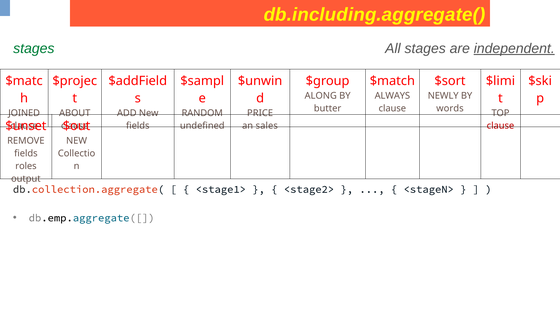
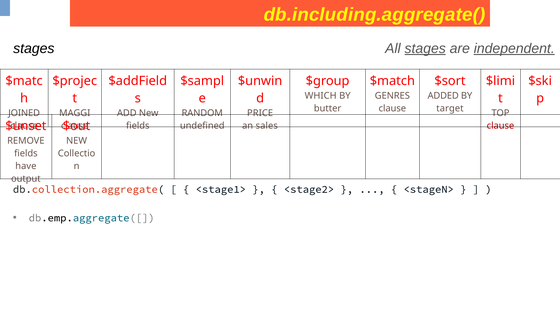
stages colour: green -> black (34, 49)
stages underline: none -> present (425, 48)
ALONG: ALONG -> WHICH (321, 96)
ALWAYS: ALWAYS -> GENRES (392, 96)
NEWLY: NEWLY -> ADDED (443, 96)
words: words -> target (450, 108)
ABOUT: ABOUT -> MAGGI (75, 113)
roles: roles -> have (26, 166)
